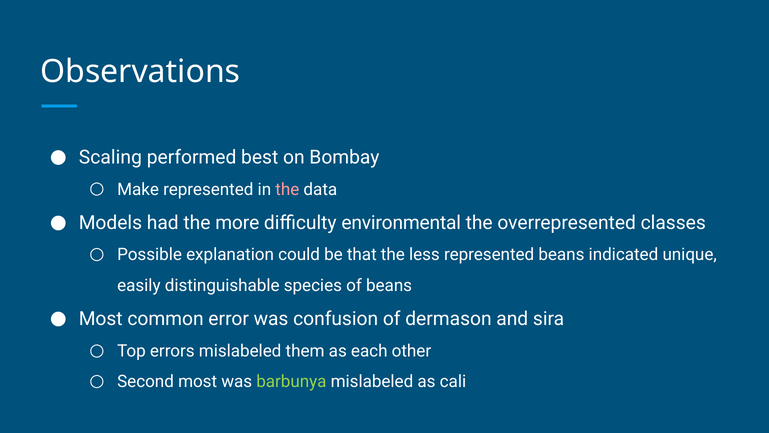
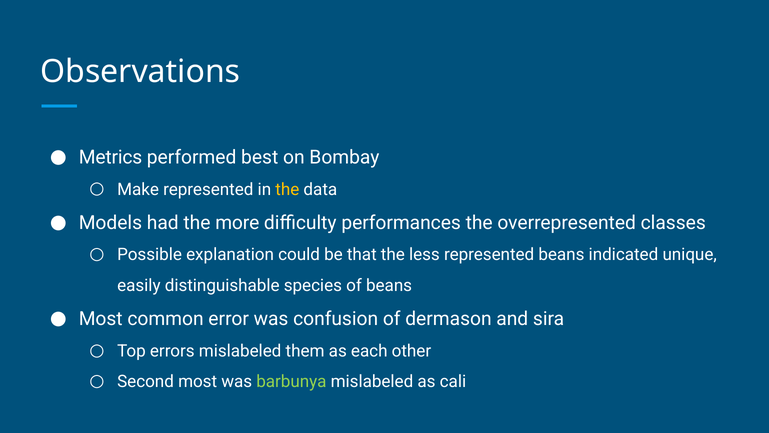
Scaling: Scaling -> Metrics (111, 157)
the colour: pink -> yellow (287, 189)
environmental: environmental -> performances (401, 223)
